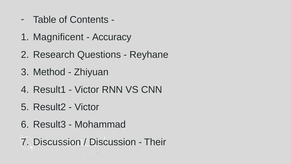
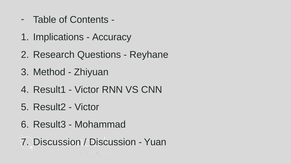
Magnificent: Magnificent -> Implications (58, 37)
Their: Their -> Yuan (155, 142)
